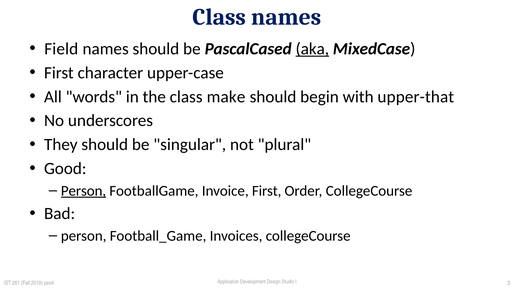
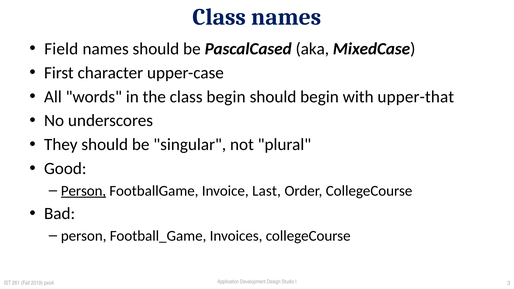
aka underline: present -> none (312, 49)
class make: make -> begin (226, 97)
Invoice First: First -> Last (267, 191)
